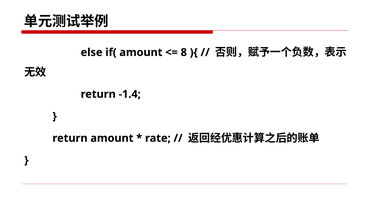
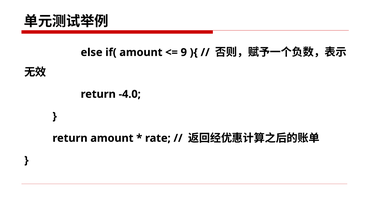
8: 8 -> 9 (184, 52)
-1.4: -1.4 -> -4.0 (130, 94)
